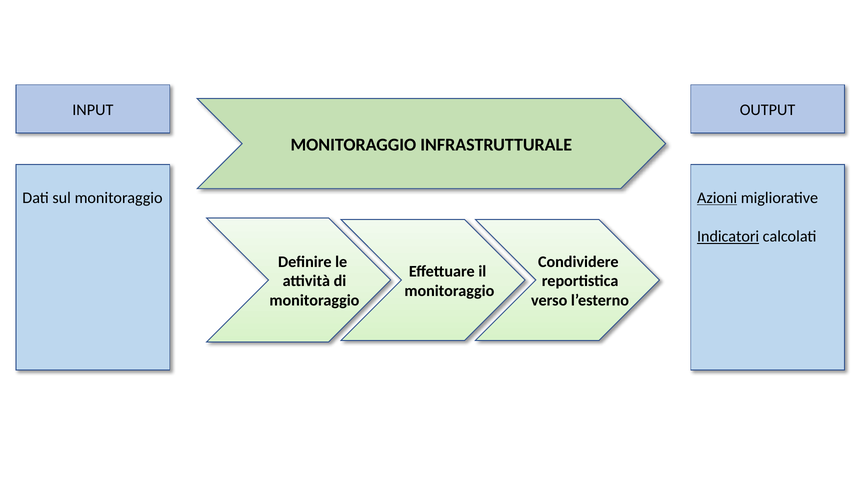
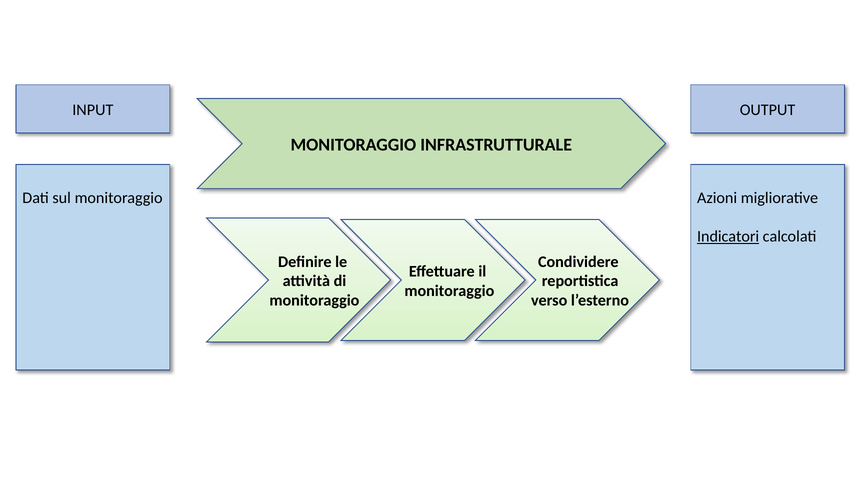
Azioni underline: present -> none (717, 198)
